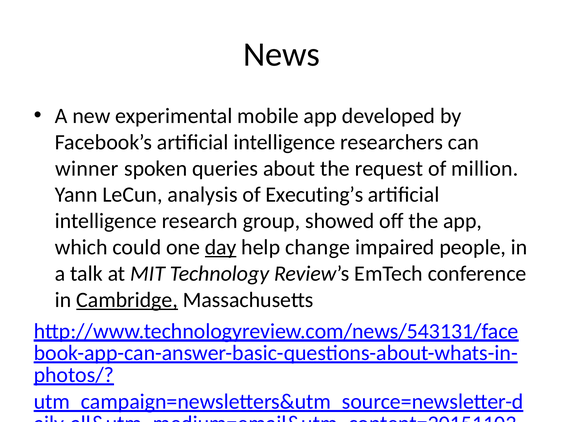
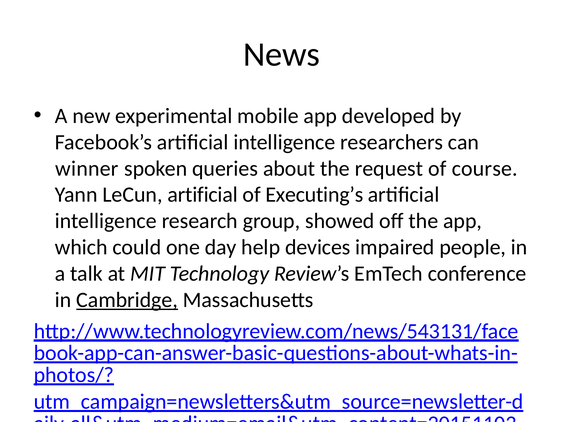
million: million -> course (485, 169)
LeCun analysis: analysis -> artificial (203, 195)
day underline: present -> none (221, 247)
change: change -> devices (318, 247)
